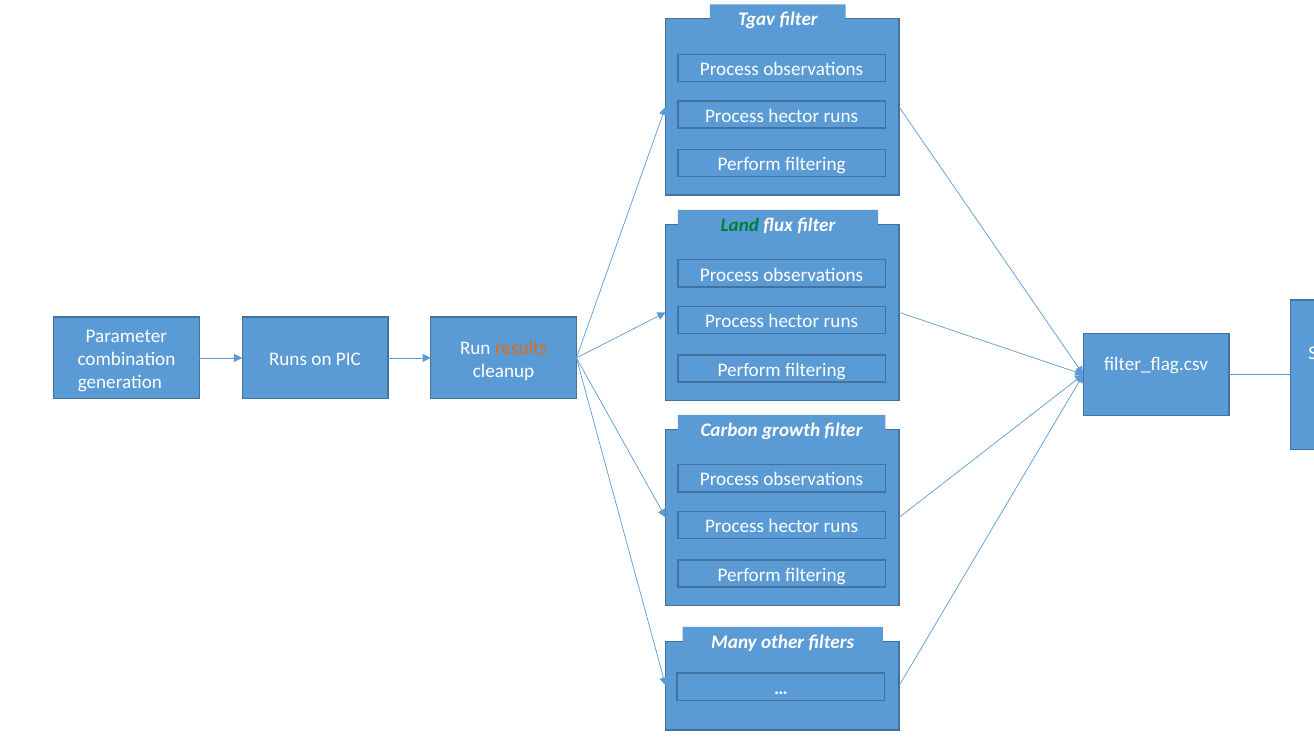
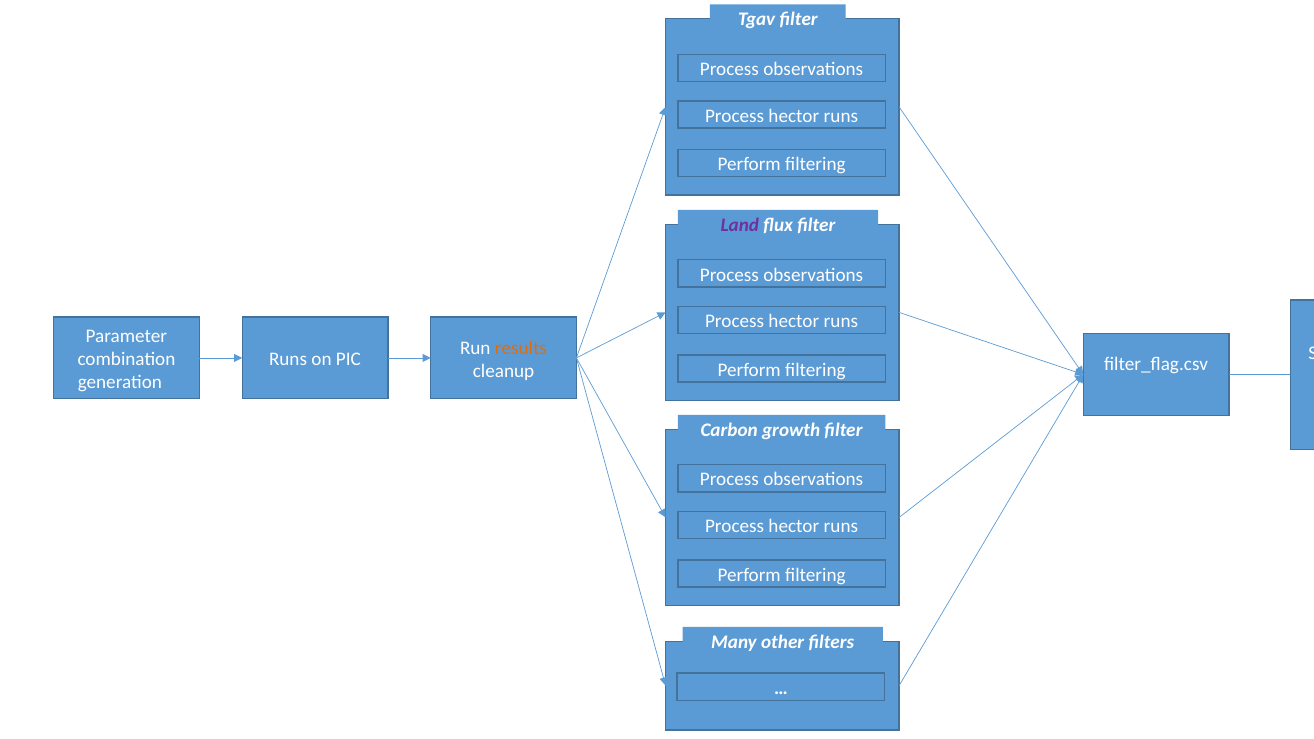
Land colour: green -> purple (740, 225)
